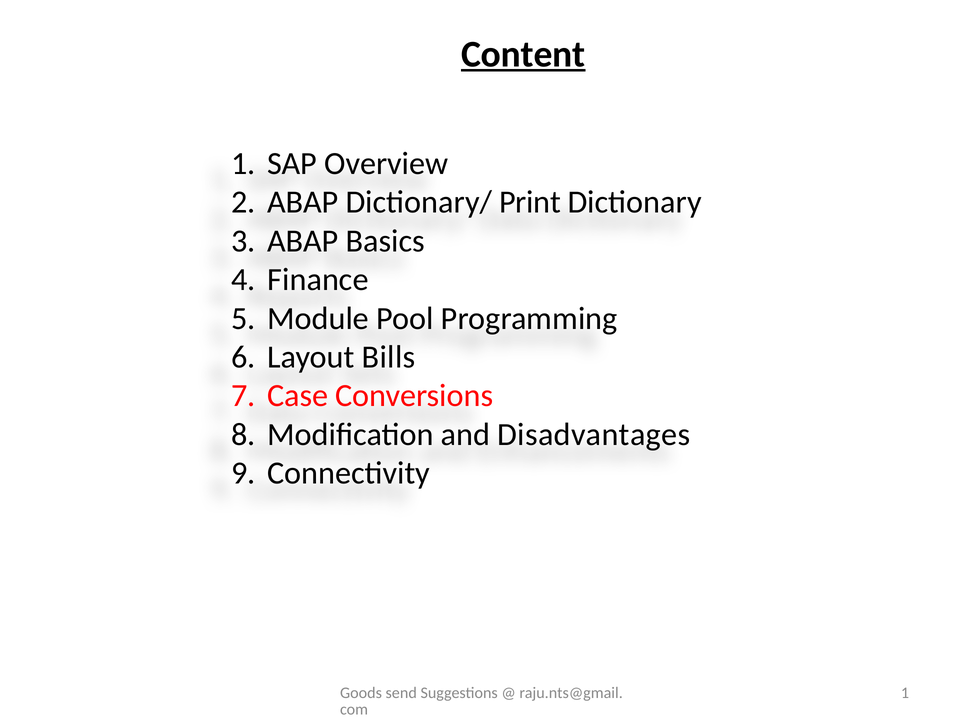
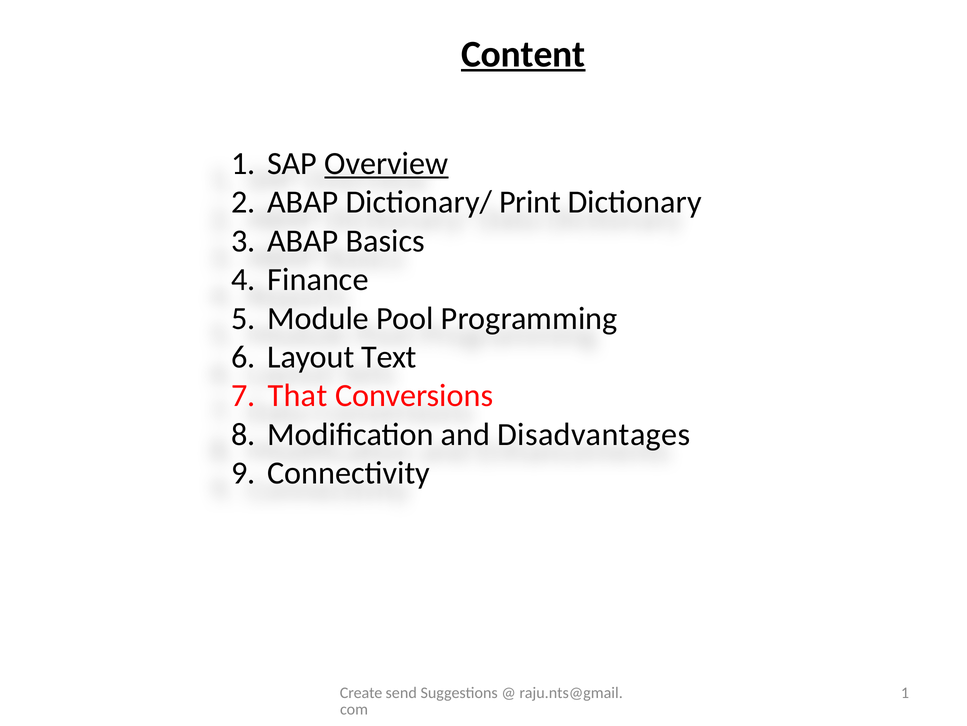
Overview underline: none -> present (386, 163)
Bills: Bills -> Text (389, 357)
Case: Case -> That (298, 395)
Goods: Goods -> Create (361, 692)
